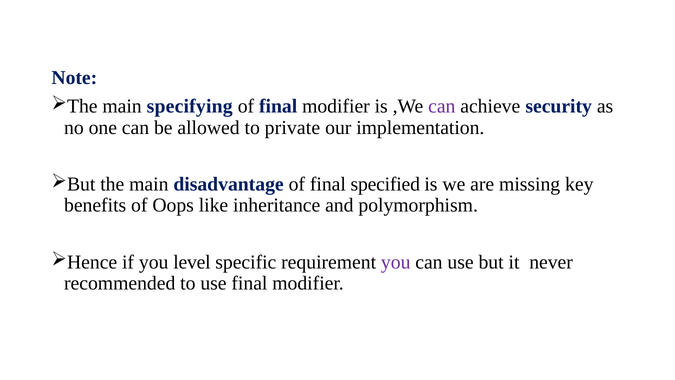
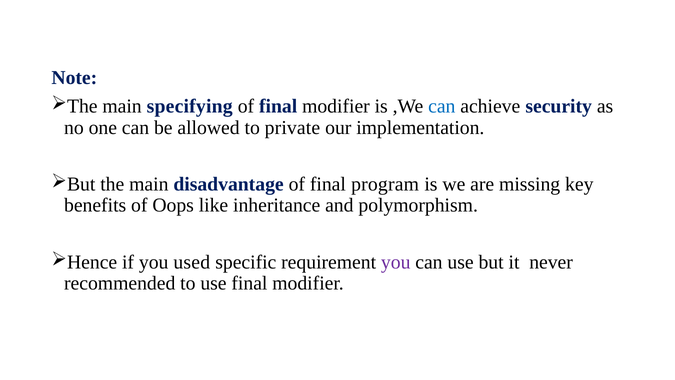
can colour: purple -> blue (442, 106)
specified: specified -> program (385, 184)
level: level -> used (192, 262)
